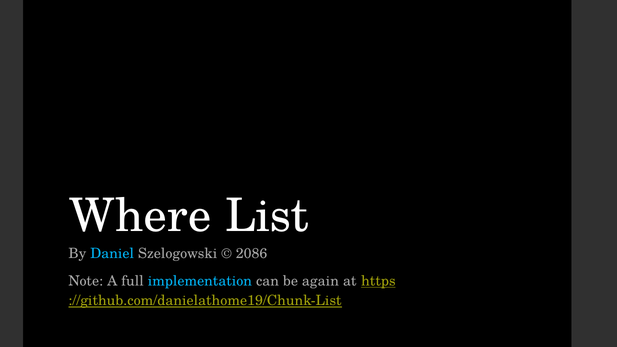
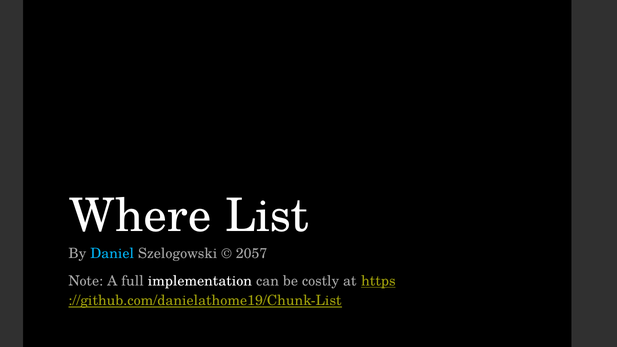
2086: 2086 -> 2057 (252, 254)
implementation colour: light blue -> white (200, 281)
again: again -> costly (321, 281)
